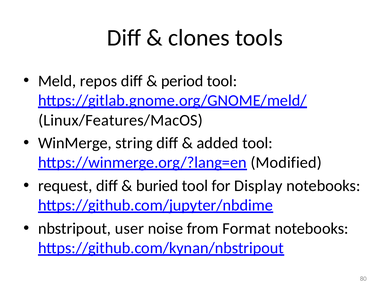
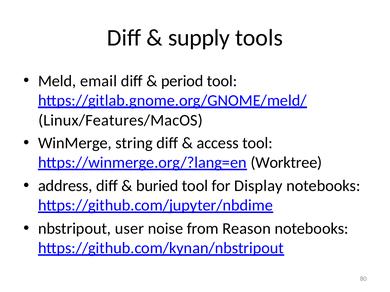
clones: clones -> supply (199, 38)
repos: repos -> email (99, 81)
added: added -> access (218, 143)
Modified: Modified -> Worktree (286, 163)
request: request -> address (65, 186)
Format: Format -> Reason (247, 229)
